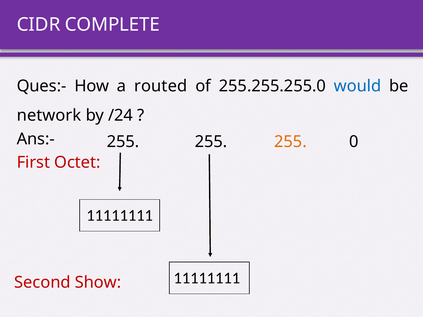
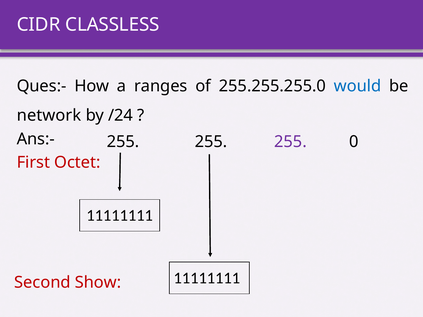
COMPLETE: COMPLETE -> CLASSLESS (112, 25)
routed: routed -> ranges (161, 86)
255 colour: orange -> purple (290, 142)
